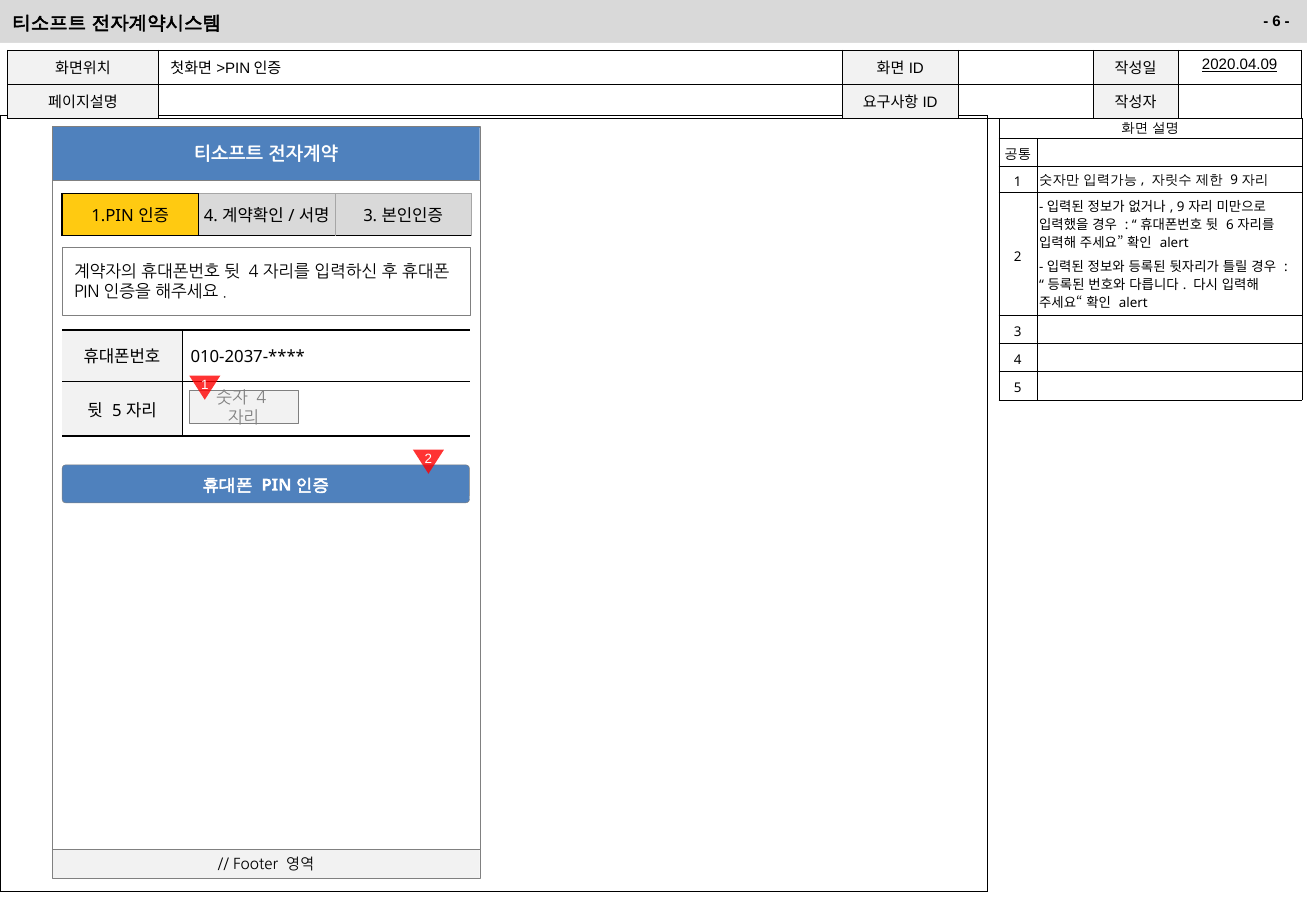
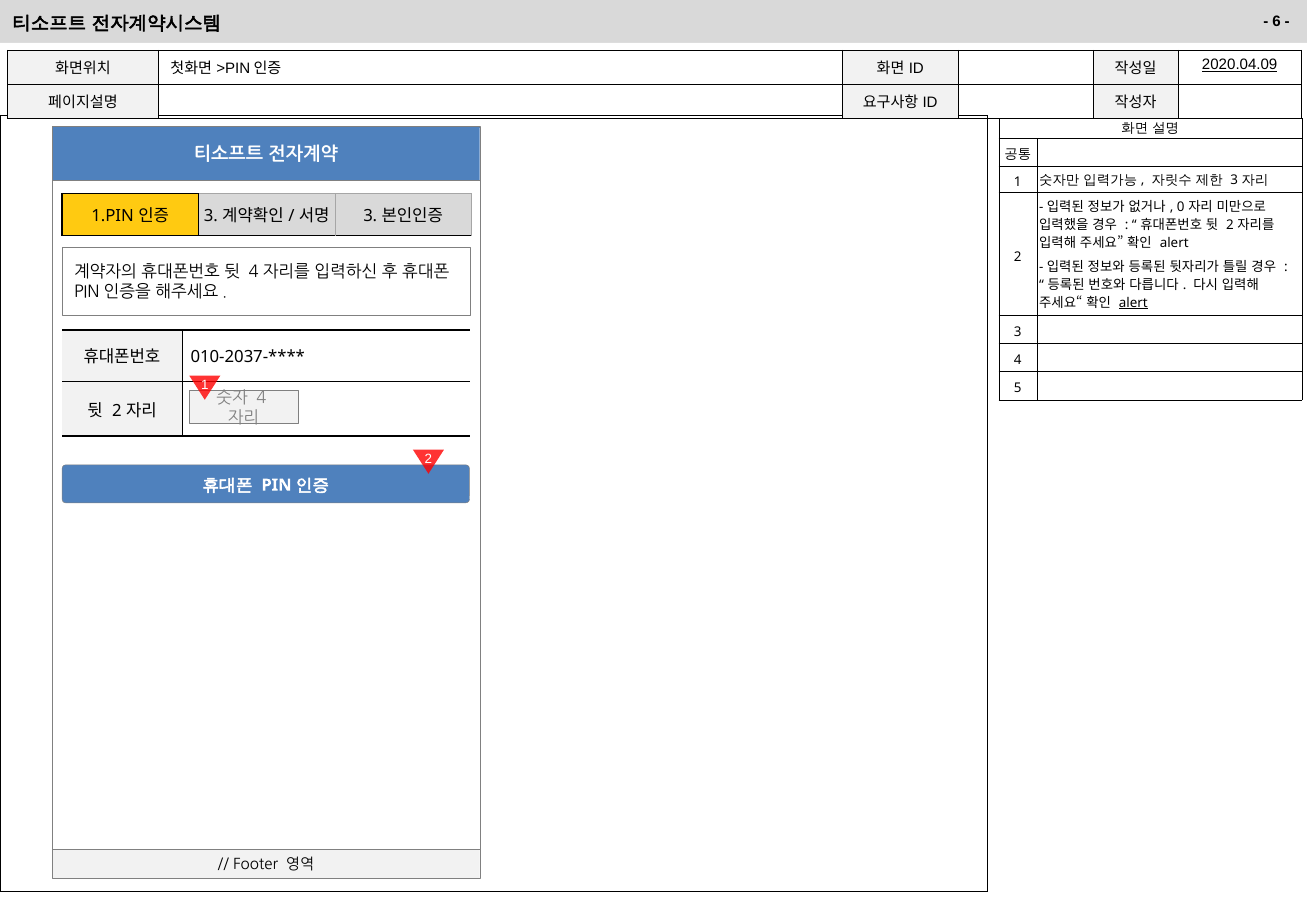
9: 9 -> 3 (1234, 180)
9: 9 -> 0 (1181, 207)
4: 4 -> 3 (211, 216)
6: 6 -> 2 (1230, 225)
alert underline: none -> present (1133, 303)
5: 5 -> 2 (117, 410)
